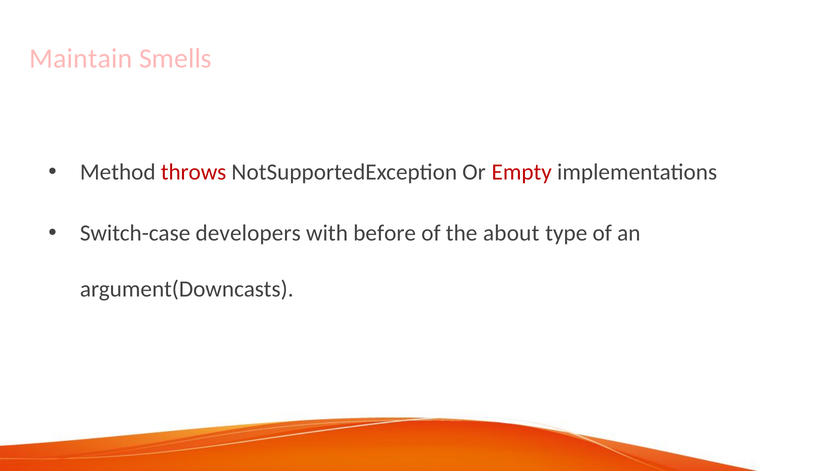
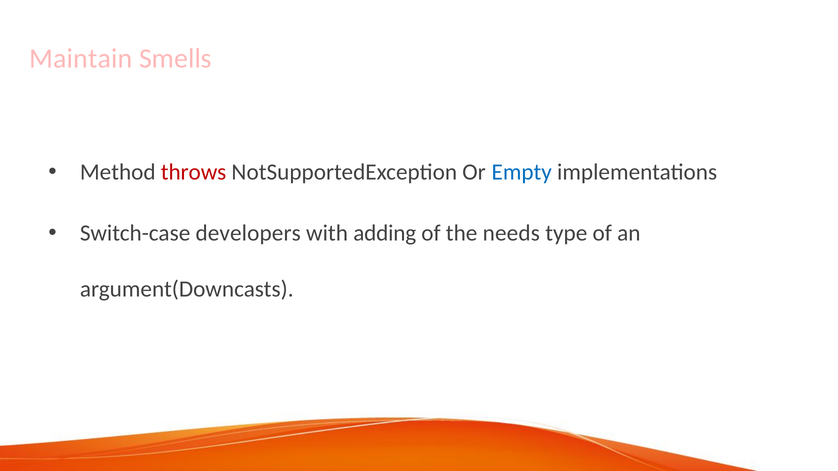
Empty colour: red -> blue (522, 172)
before: before -> adding (385, 234)
about: about -> needs (511, 234)
